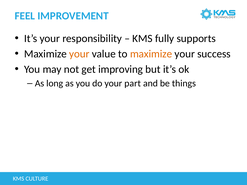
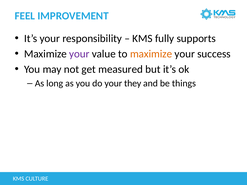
your colour: orange -> purple (79, 54)
improving: improving -> measured (121, 69)
part: part -> they (133, 83)
